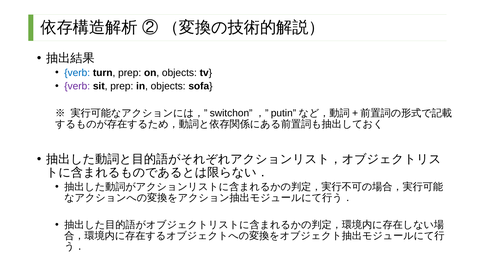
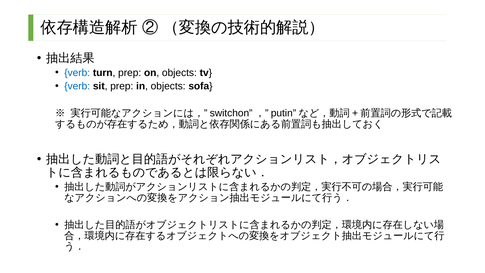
verb colour: purple -> blue (77, 86)
